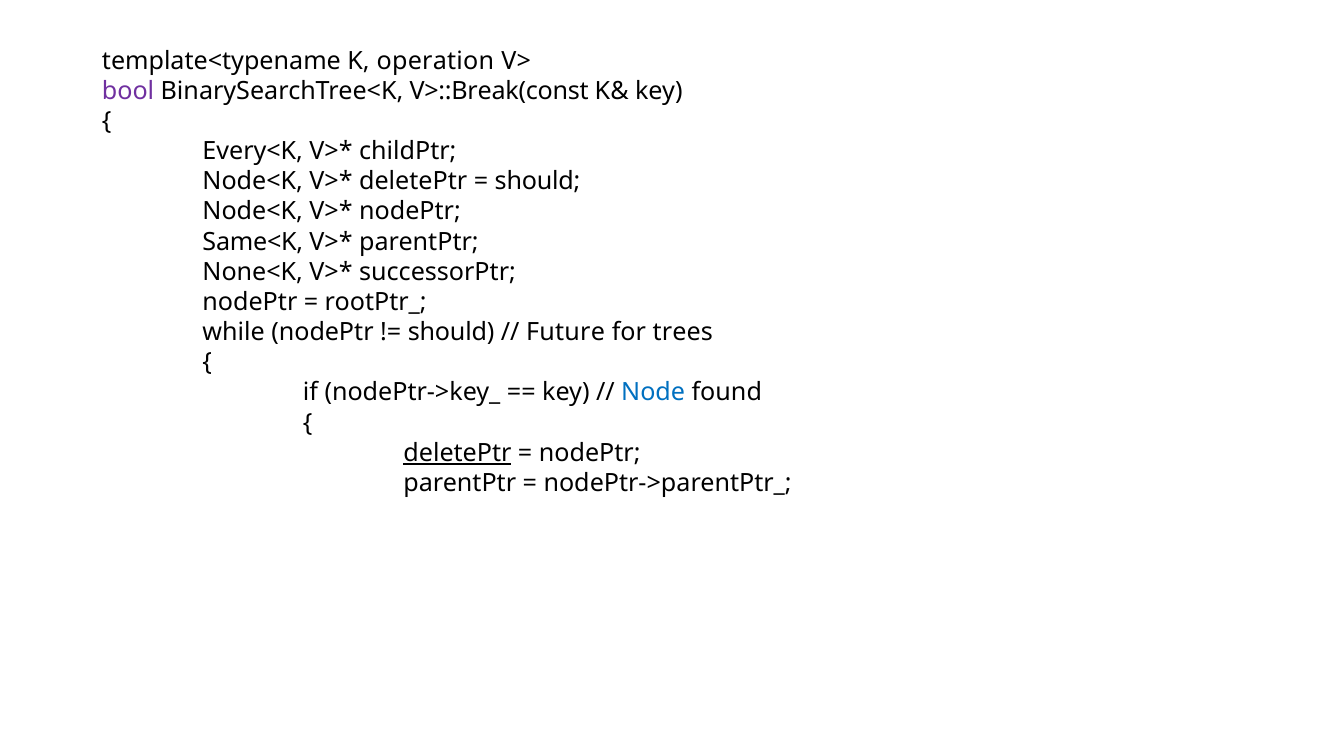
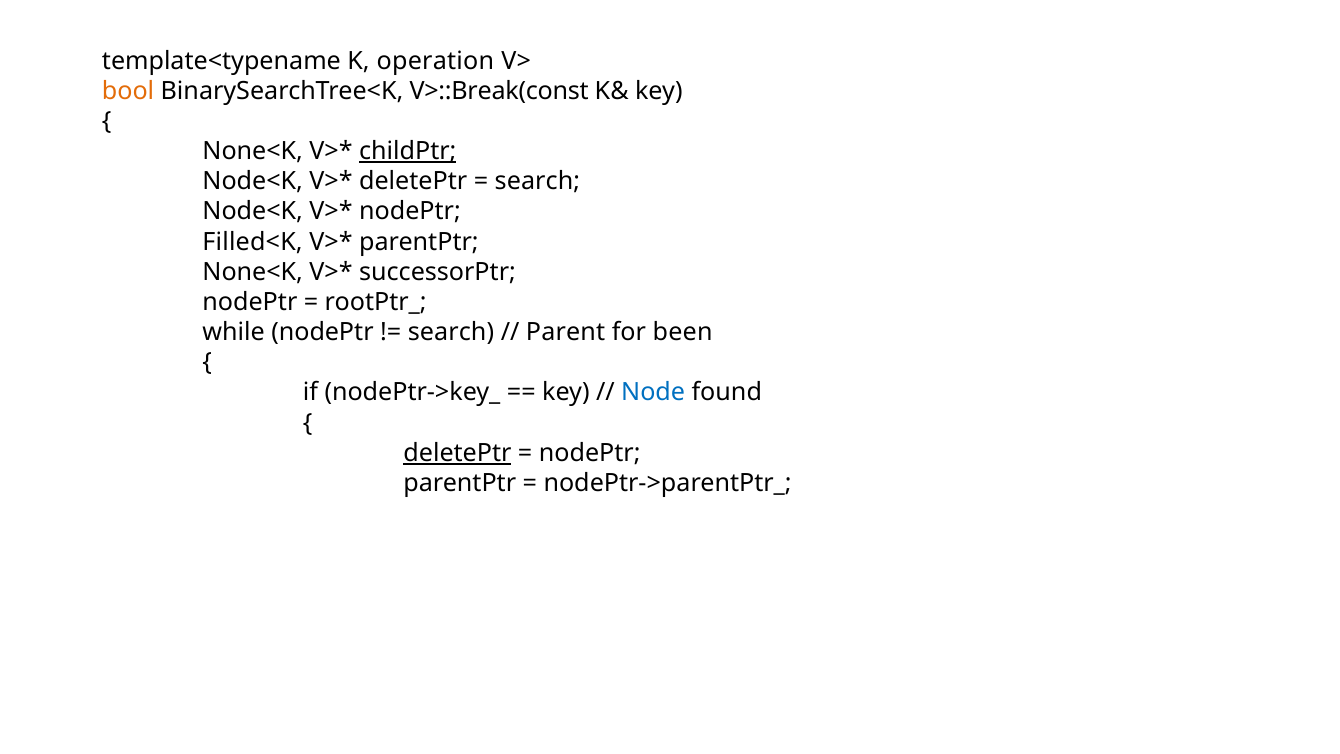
bool colour: purple -> orange (128, 91)
Every<K: Every<K -> None<K (253, 151)
childPtr underline: none -> present (408, 151)
should: should -> search (537, 181)
Same<K: Same<K -> Filled<K (253, 242)
should: should -> search (451, 332)
Future: Future -> Parent (566, 332)
trees: trees -> been (683, 332)
